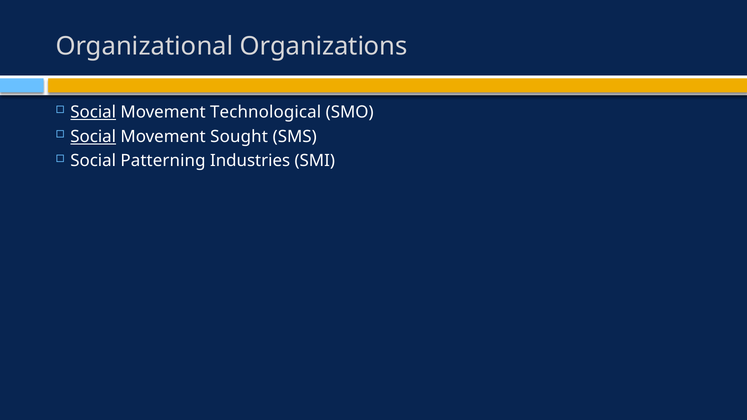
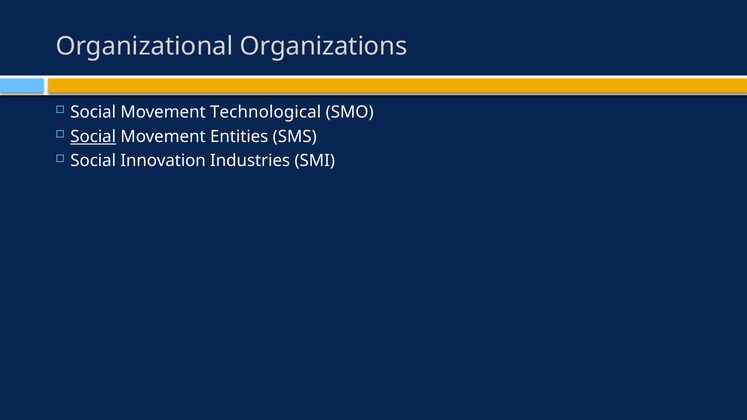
Social underline: present -> none (93, 112)
Sought: Sought -> Entities (239, 137)
Patterning: Patterning -> Innovation (163, 161)
